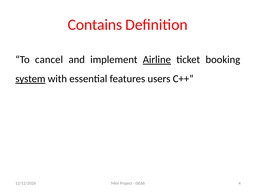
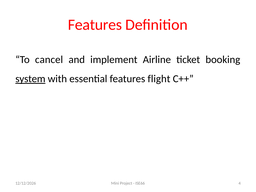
Contains: Contains -> Features (95, 25)
Airline underline: present -> none (157, 60)
users: users -> flight (159, 79)
